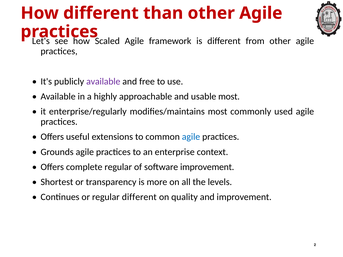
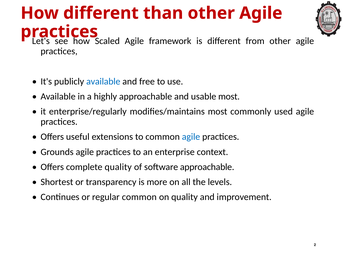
available colour: purple -> blue (103, 82)
complete regular: regular -> quality (118, 167)
software improvement: improvement -> approachable (207, 167)
regular different: different -> common (139, 197)
